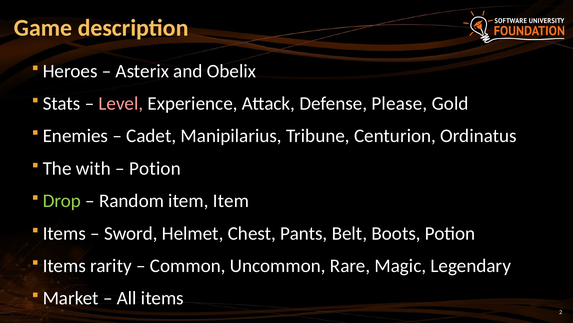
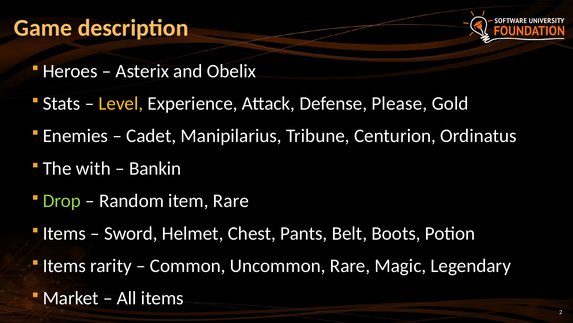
Level colour: pink -> yellow (121, 103)
Potion: Potion -> Bankin (155, 168)
item Item: Item -> Rare (231, 201)
